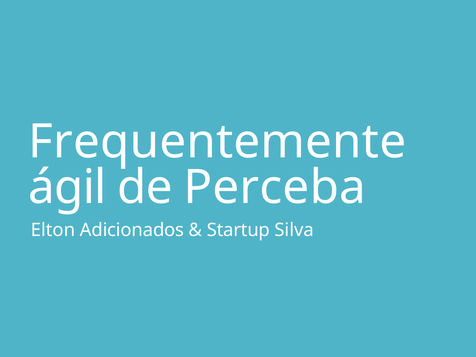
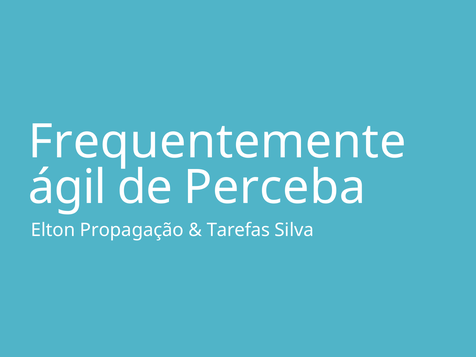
Adicionados: Adicionados -> Propagação (132, 230)
Startup: Startup -> Tarefas (238, 230)
